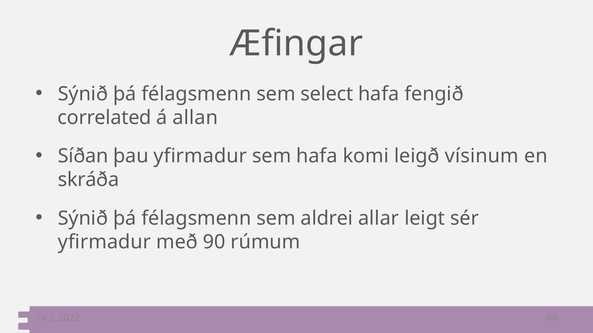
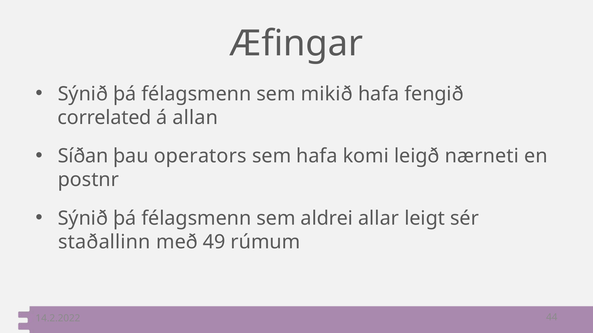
select: select -> mikið (327, 94)
þau yfirmadur: yfirmadur -> operators (200, 156)
vísinum: vísinum -> nærneti (482, 156)
skráða: skráða -> postnr (88, 180)
yfirmadur: yfirmadur -> staðallinn (104, 242)
90: 90 -> 49 (214, 242)
